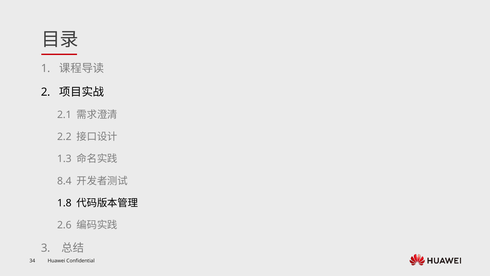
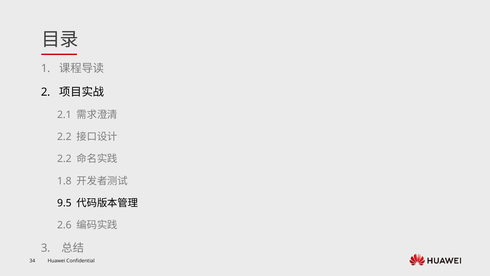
1.3: 1.3 -> 2.2 (64, 159)
8.4: 8.4 -> 1.8 (64, 181)
1.8: 1.8 -> 9.5 (64, 203)
